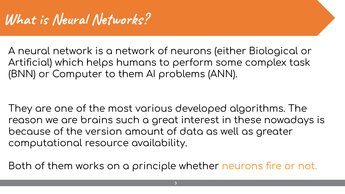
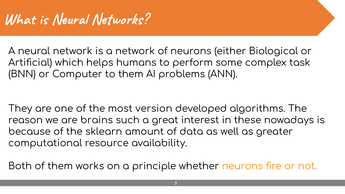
various: various -> version (154, 109)
version: version -> sklearn (104, 132)
